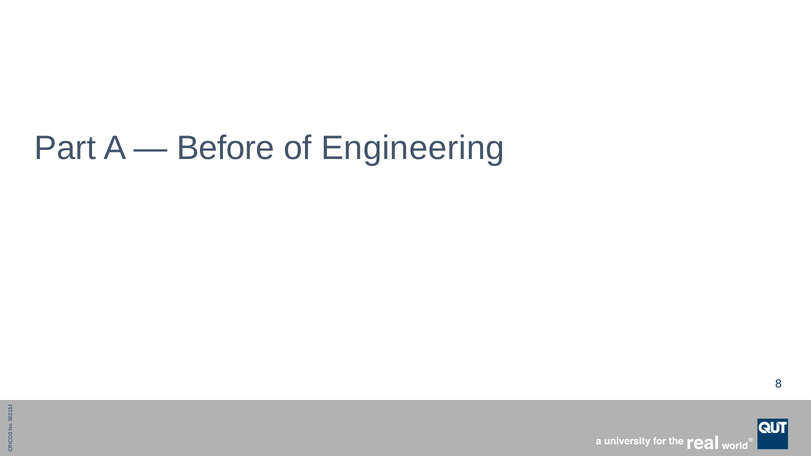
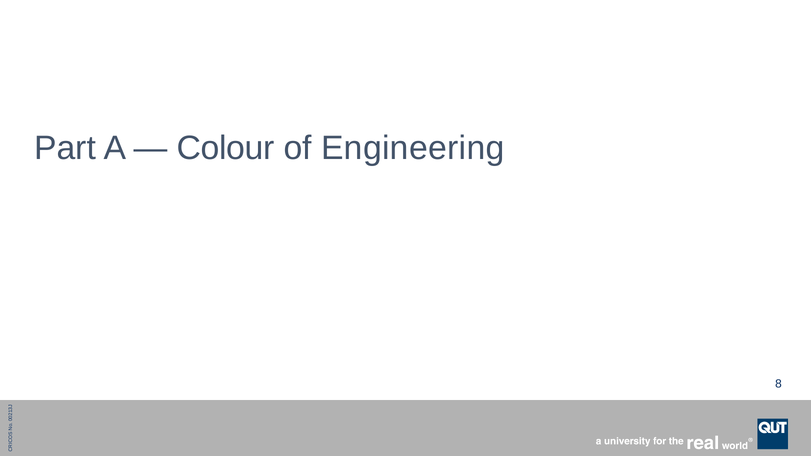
Before: Before -> Colour (226, 148)
